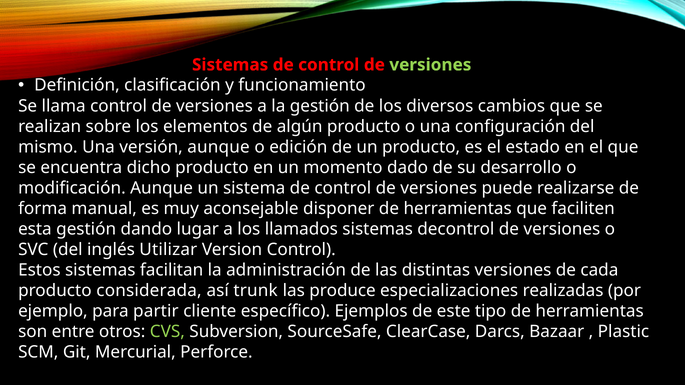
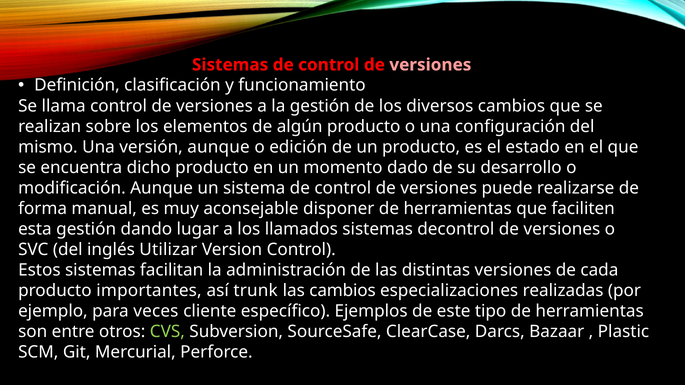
versiones colour: light green -> pink (430, 65)
considerada: considerada -> importantes (149, 291)
las produce: produce -> cambios (343, 291)
partir: partir -> veces (156, 311)
